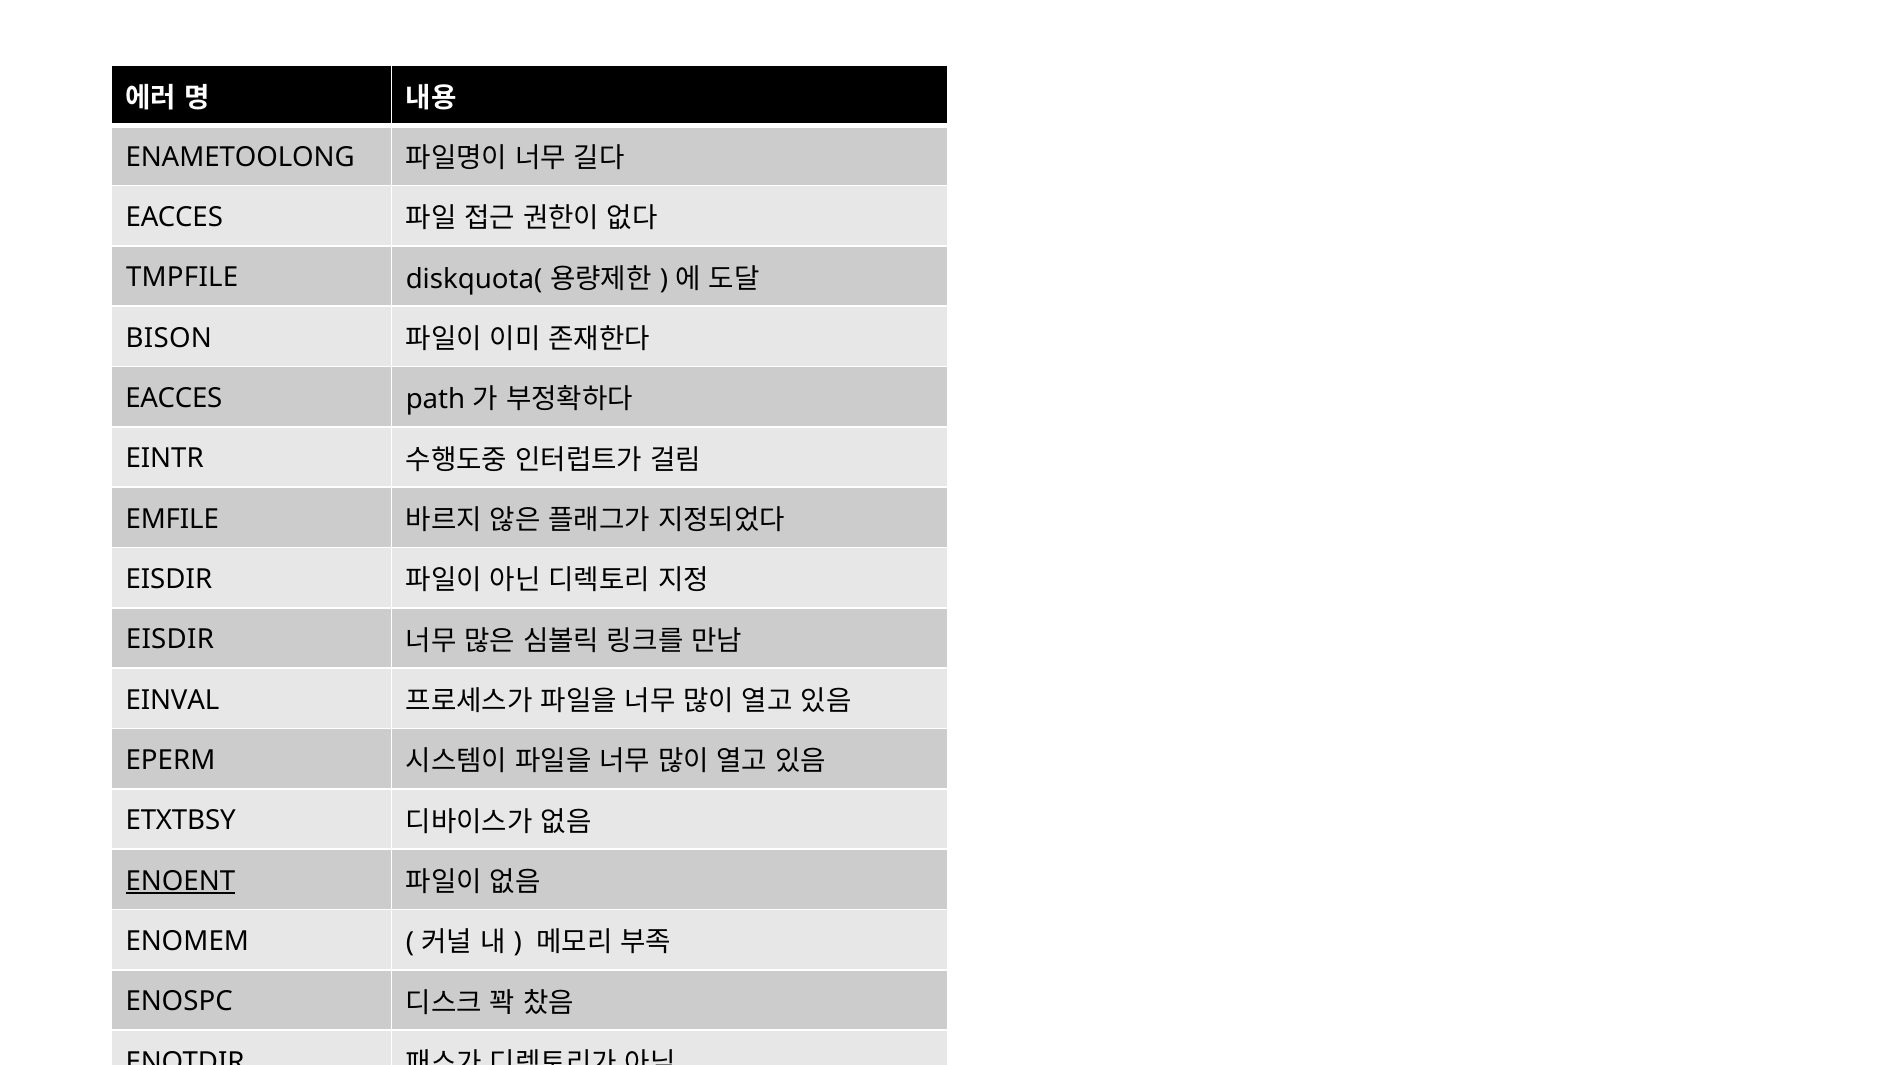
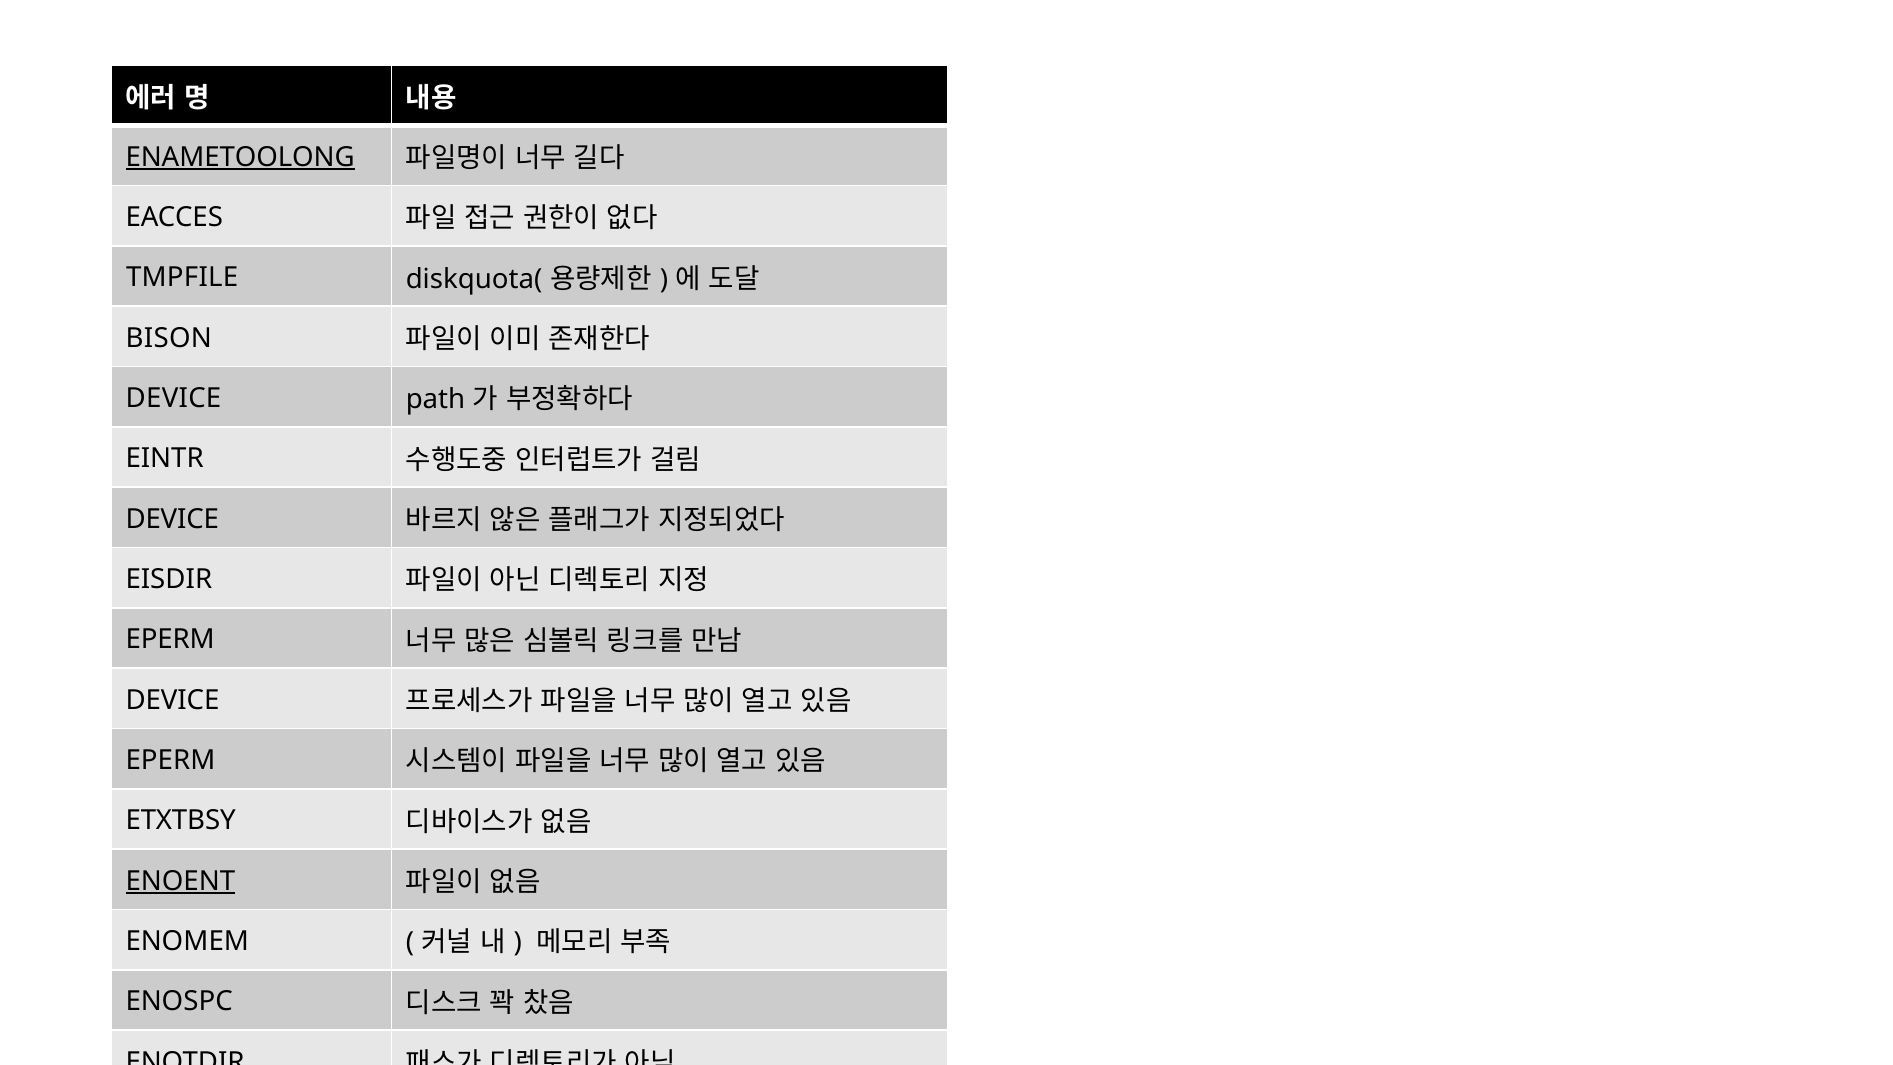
ENAMETOOLONG underline: none -> present (240, 157)
EACCES: EACCES -> DEVICE (174, 398)
EMFILE: EMFILE -> DEVICE (172, 519)
EISDIR: EISDIR -> EPERM (170, 640)
EINVAL: EINVAL -> DEVICE (172, 700)
